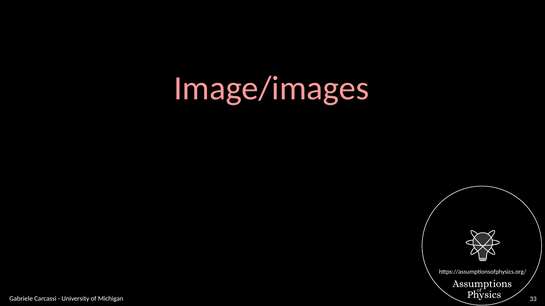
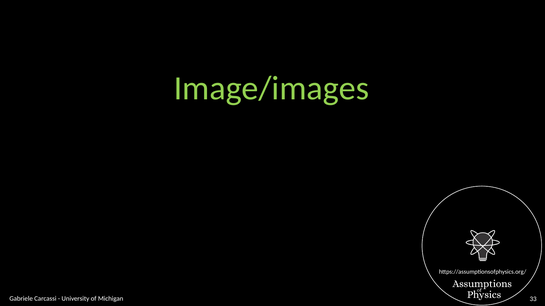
Image/images colour: pink -> light green (271, 89)
